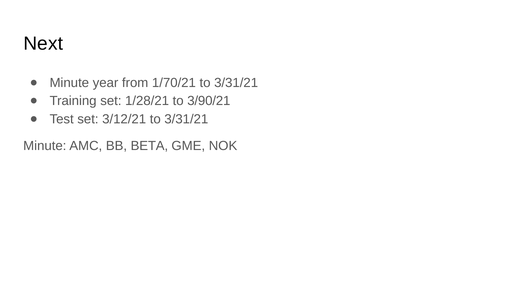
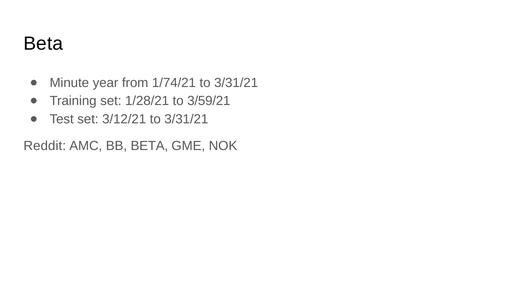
Next: Next -> Beta (43, 44)
1/70/21: 1/70/21 -> 1/74/21 (174, 83)
3/90/21: 3/90/21 -> 3/59/21 (209, 101)
Minute: Minute -> Reddit (45, 146)
